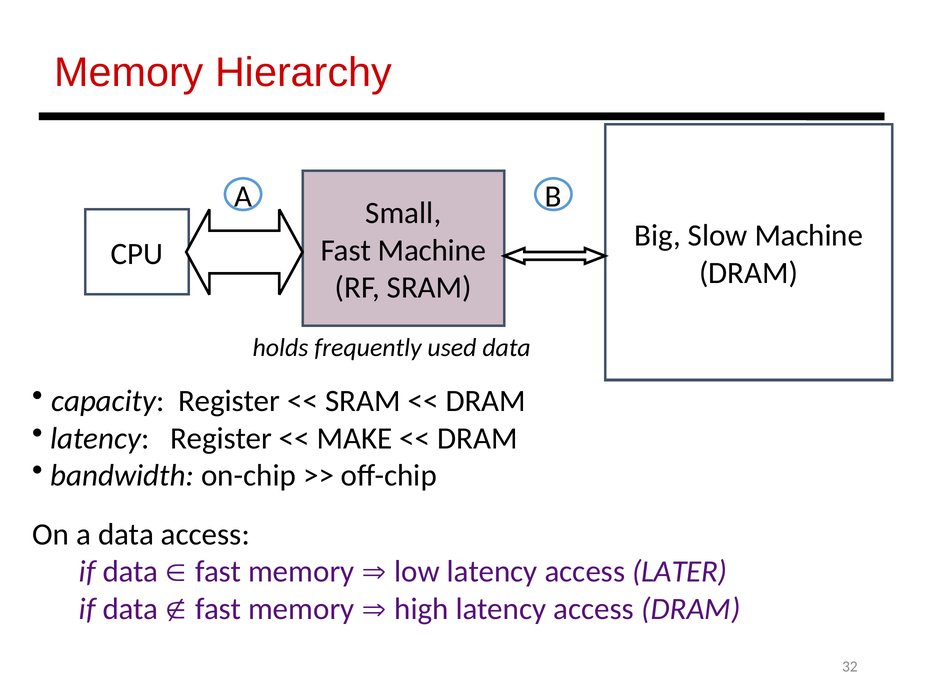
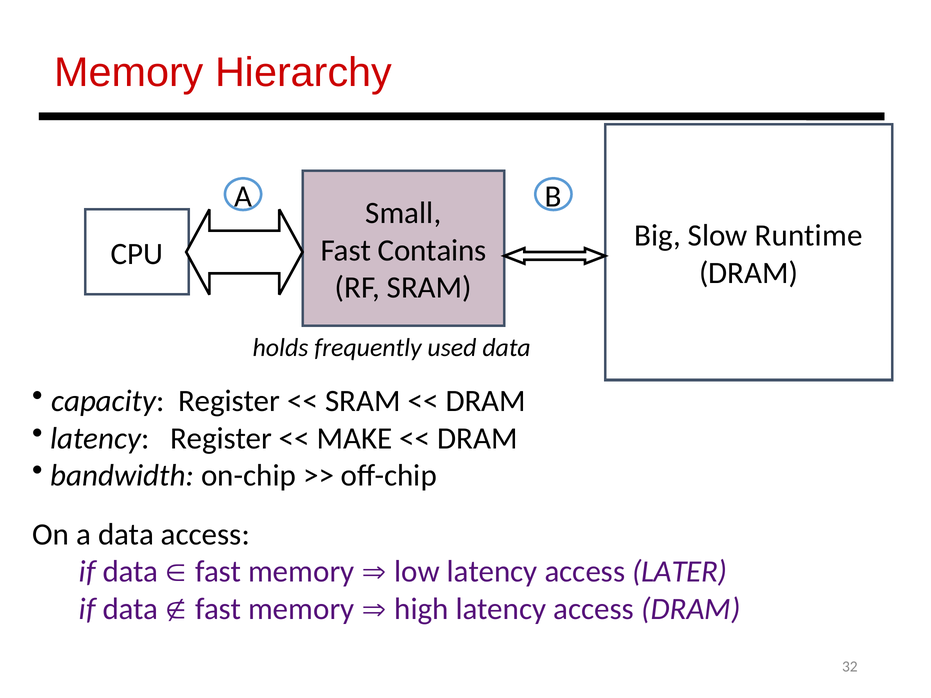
Slow Machine: Machine -> Runtime (809, 236)
Fast Machine: Machine -> Contains (432, 250)
